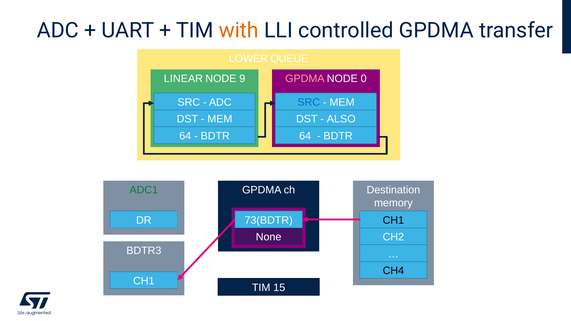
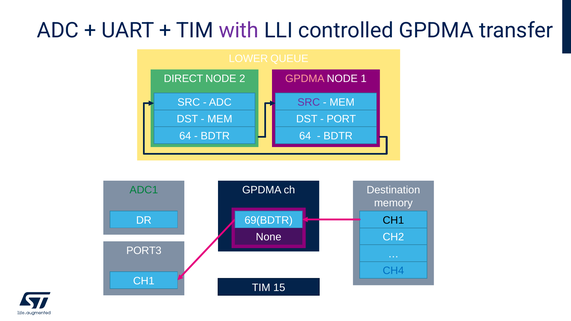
with colour: orange -> purple (239, 30)
LINEAR: LINEAR -> DIRECT (183, 79)
9: 9 -> 2 (242, 79)
0: 0 -> 1 (364, 79)
SRC colour: blue -> purple (309, 102)
ALSO: ALSO -> PORT (341, 119)
73(BDTR: 73(BDTR -> 69(BDTR (269, 220)
BDTR3: BDTR3 -> PORT3 (144, 251)
CH4 colour: black -> blue (393, 271)
